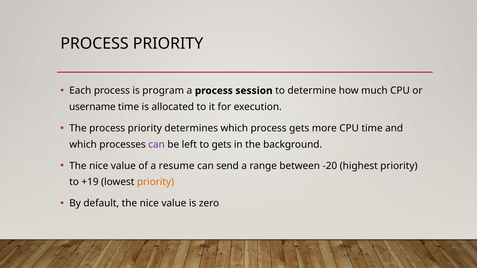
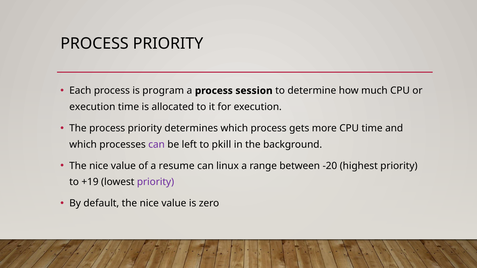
username: username -> execution (92, 107)
to gets: gets -> pkill (221, 145)
send: send -> linux (228, 166)
priority colour: orange -> purple (156, 182)
